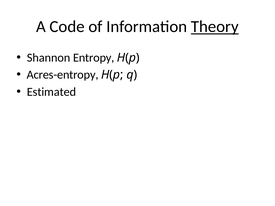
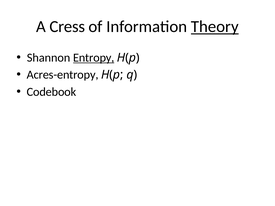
Code: Code -> Cress (67, 27)
Entropy underline: none -> present (94, 58)
Estimated: Estimated -> Codebook (52, 92)
